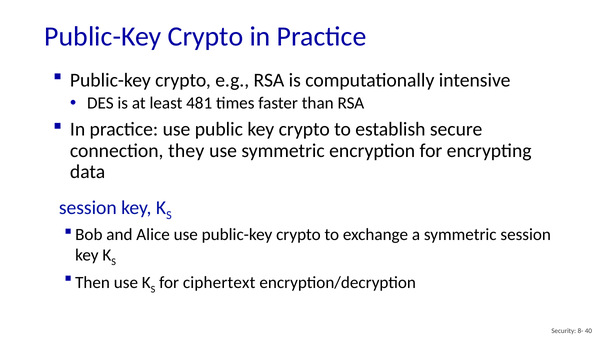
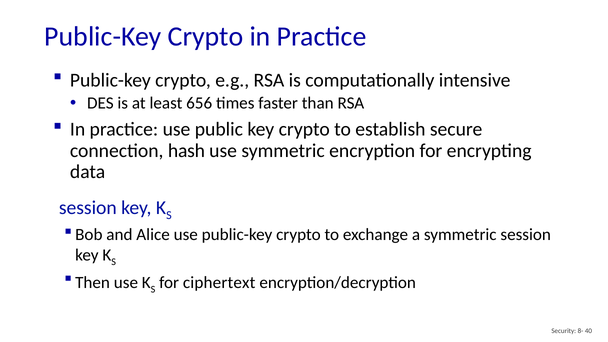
481: 481 -> 656 (199, 103)
they: they -> hash (186, 151)
